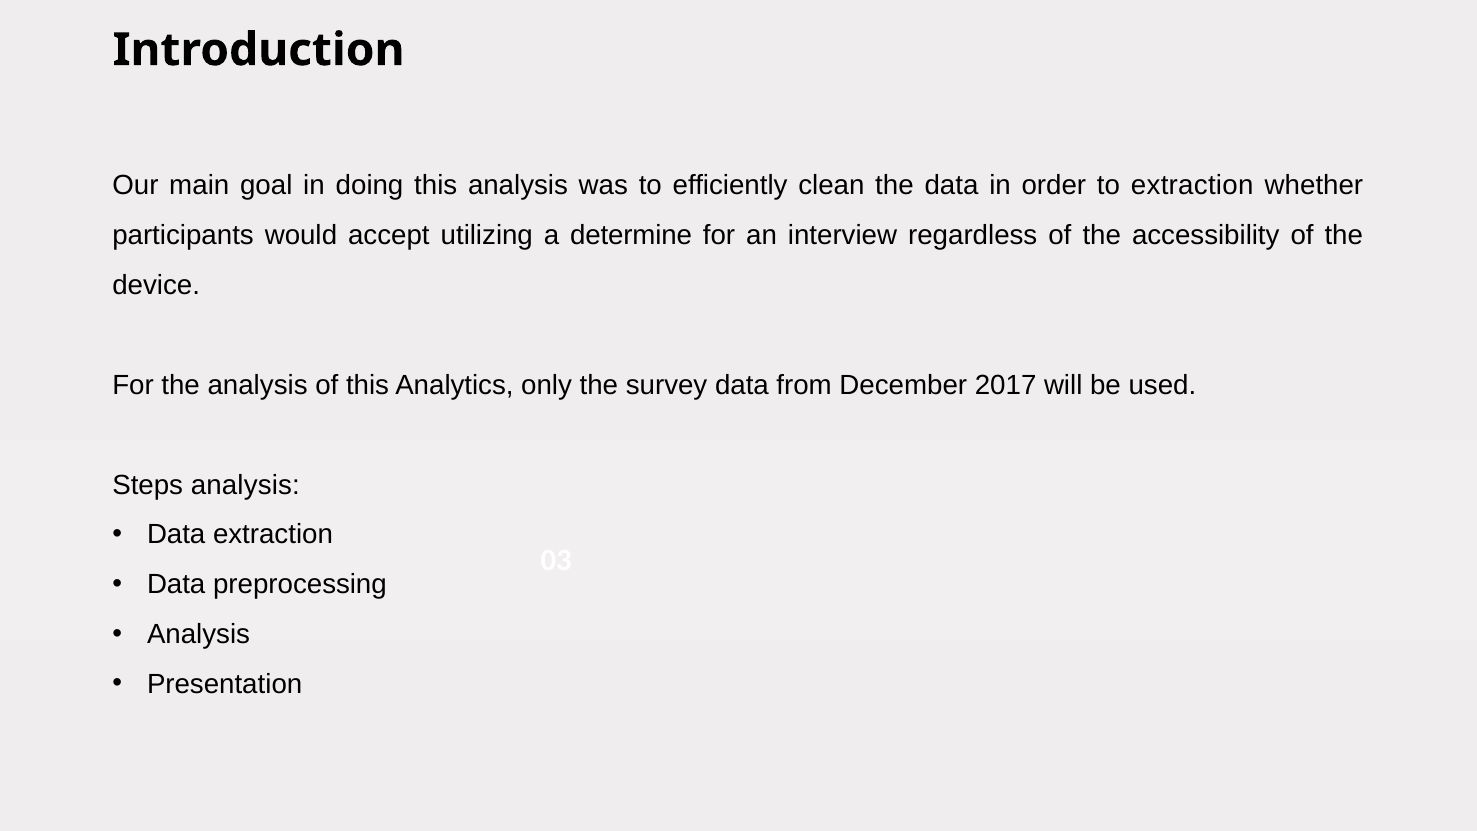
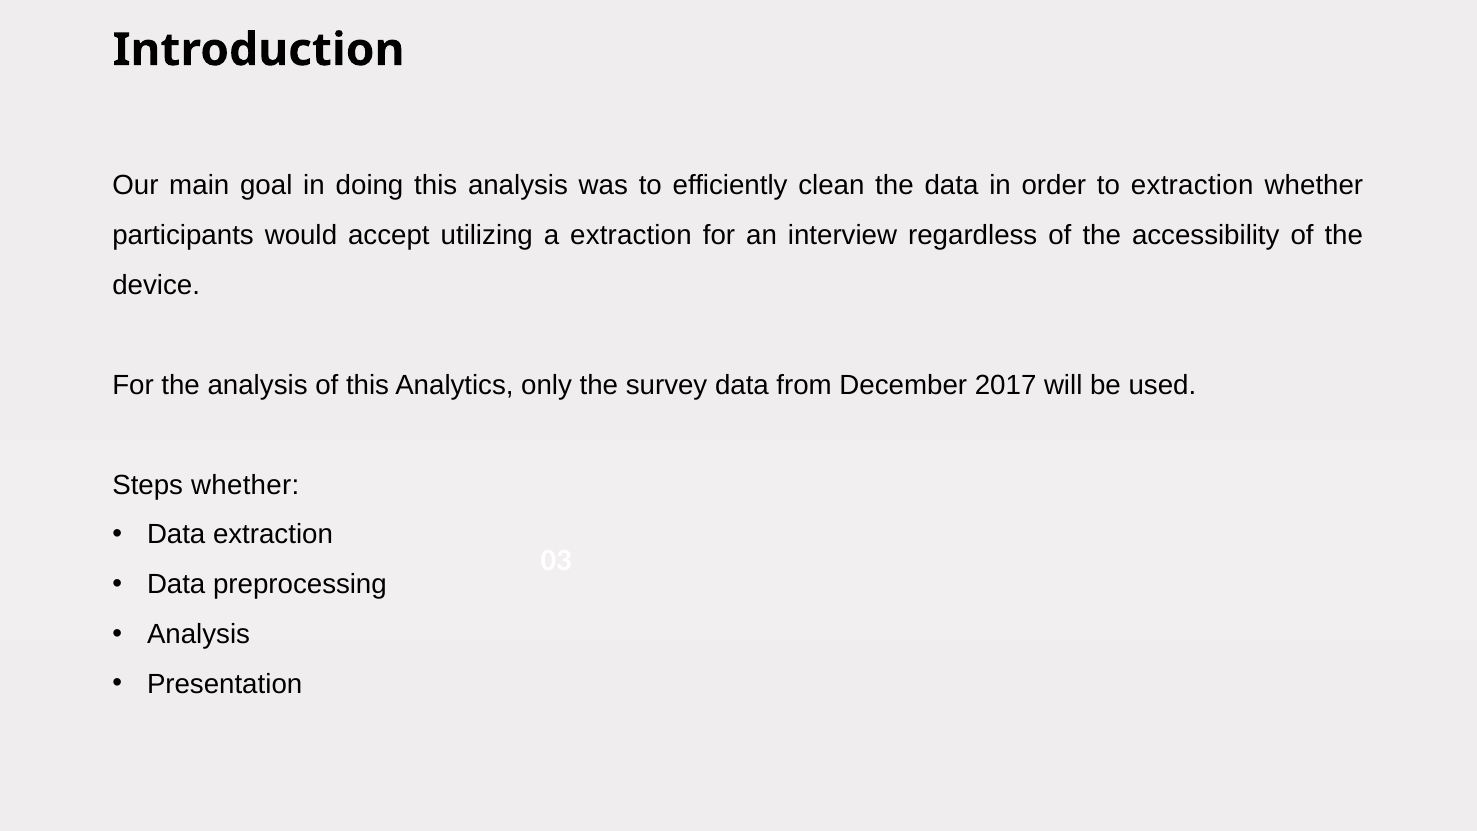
a determine: determine -> extraction (631, 236)
Steps analysis: analysis -> whether (245, 485)
